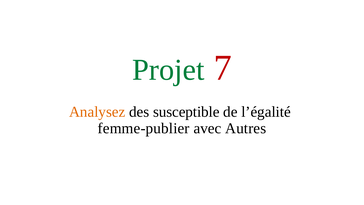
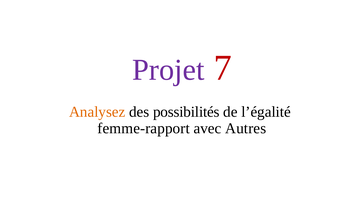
Projet colour: green -> purple (168, 70)
susceptible: susceptible -> possibilités (186, 112)
femme-publier: femme-publier -> femme-rapport (144, 128)
